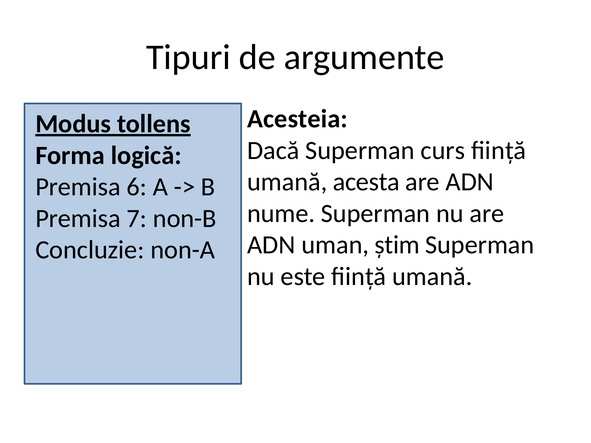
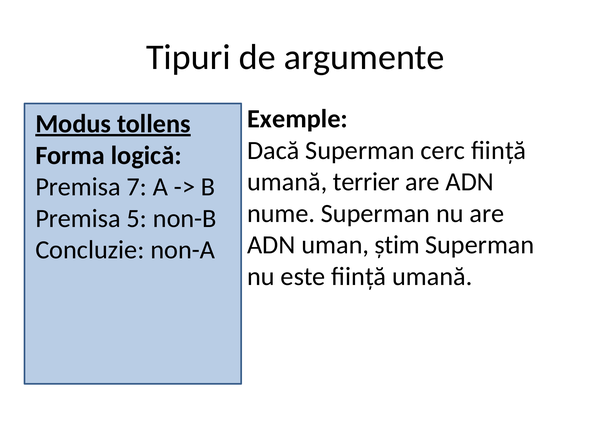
Acesteia: Acesteia -> Exemple (298, 119)
curs: curs -> cerc (443, 151)
acesta: acesta -> terrier (366, 182)
6: 6 -> 7 (137, 187)
7: 7 -> 5 (137, 219)
